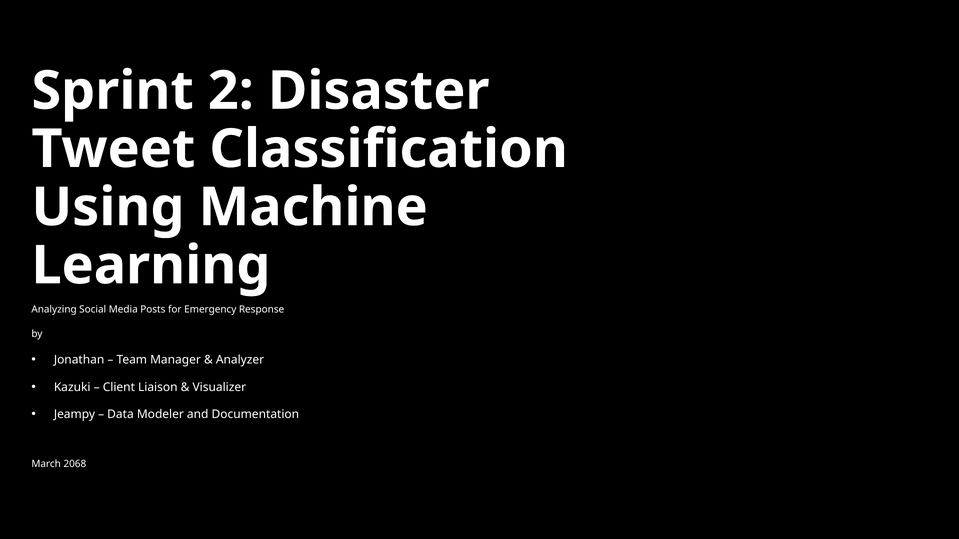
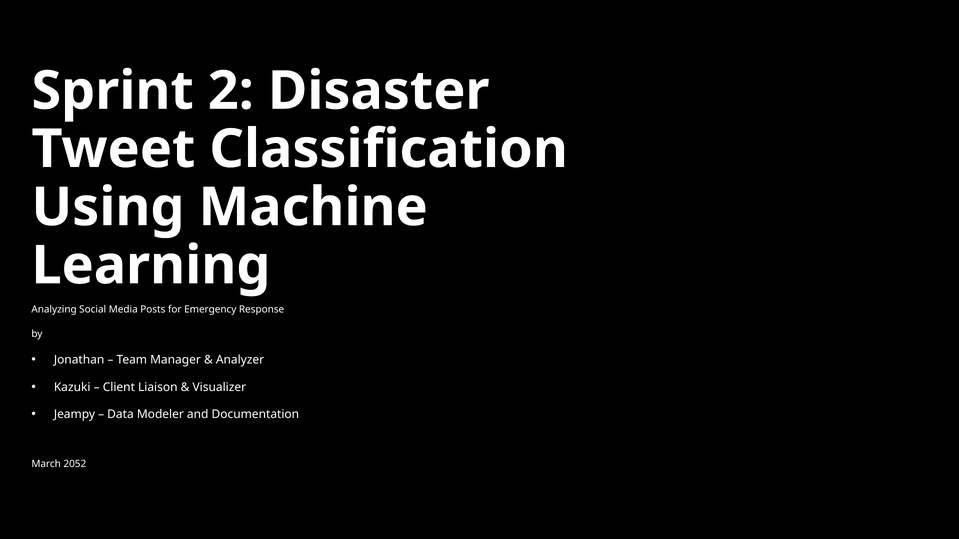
2068: 2068 -> 2052 (75, 465)
